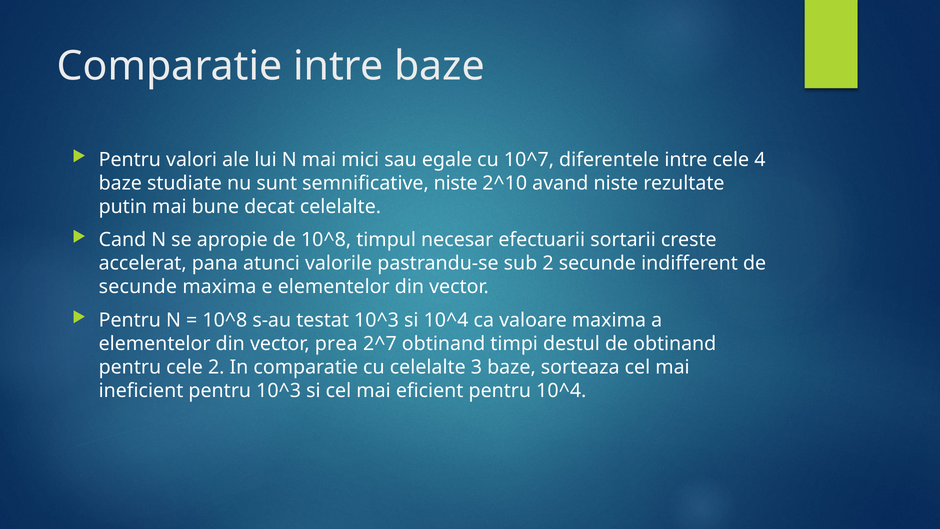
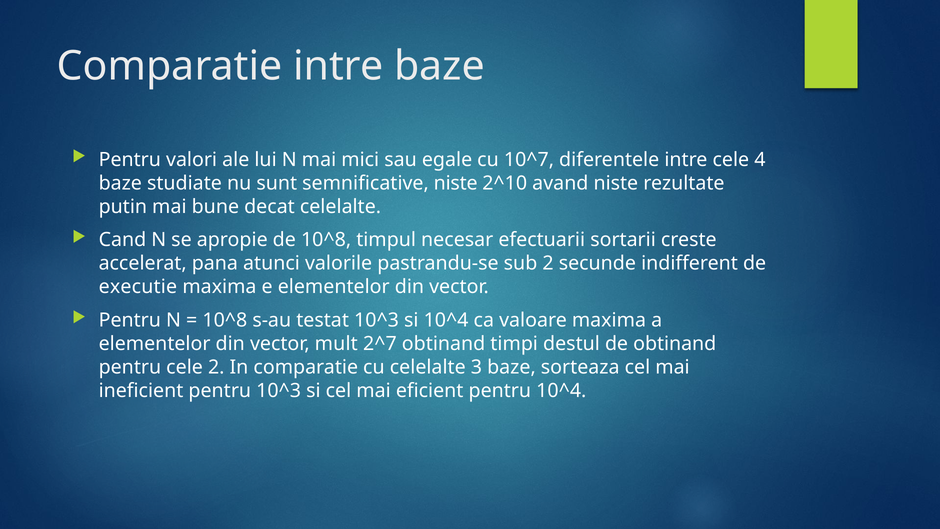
secunde: secunde -> executie (138, 287)
prea: prea -> mult (336, 344)
